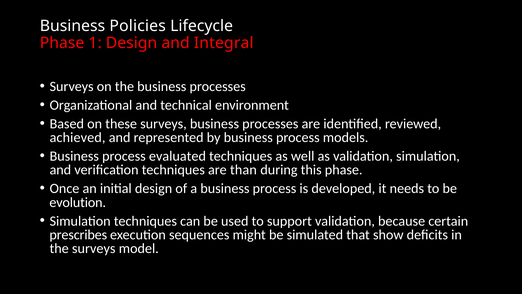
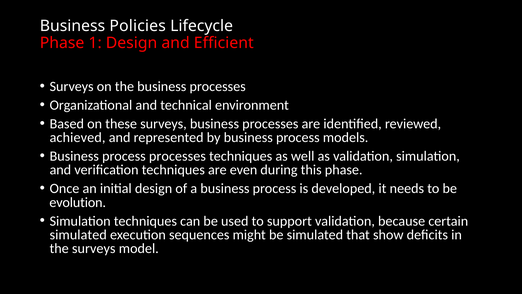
Integral: Integral -> Efficient (224, 43)
process evaluated: evaluated -> processes (177, 156)
than: than -> even (244, 170)
prescribes: prescribes -> simulated (78, 234)
